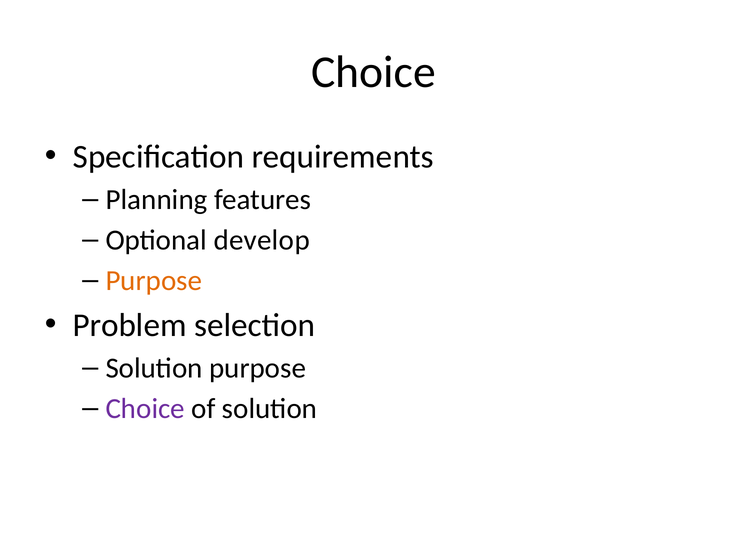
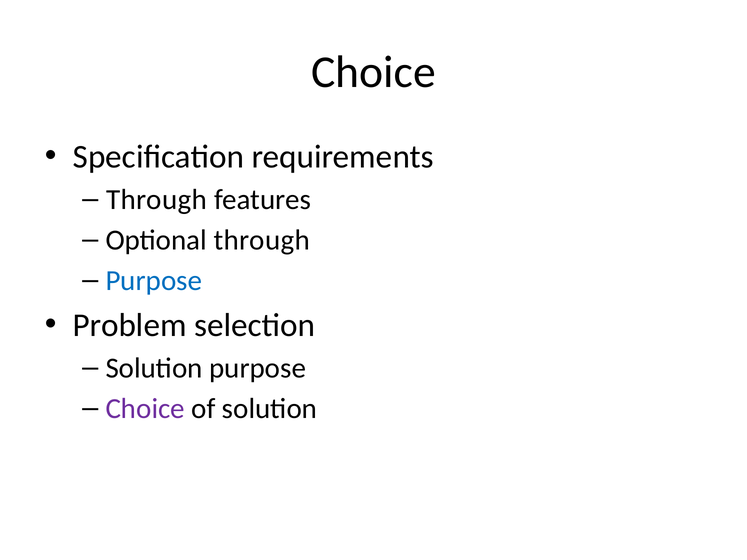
Planning: Planning -> Through (156, 200)
Optional develop: develop -> through (262, 240)
Purpose colour: orange -> blue (154, 281)
